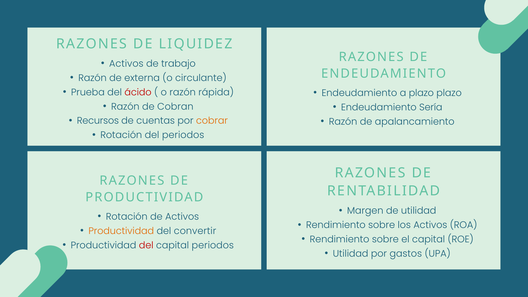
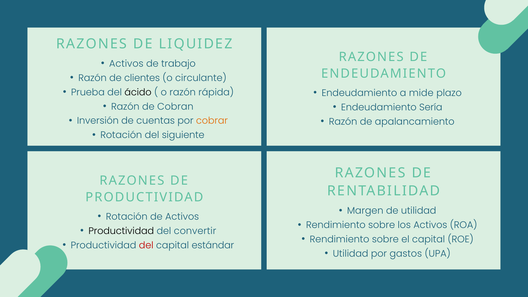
externa: externa -> clientes (142, 78)
ácido colour: red -> black (138, 92)
a plazo: plazo -> mide (421, 93)
Recursos: Recursos -> Inversión (98, 121)
del periodos: periodos -> siguiente (183, 135)
Productividad colour: orange -> black (121, 231)
capital periodos: periodos -> estándar (213, 245)
